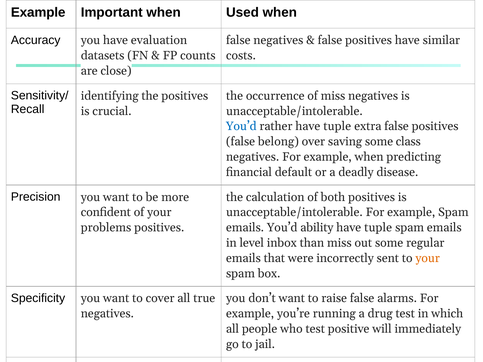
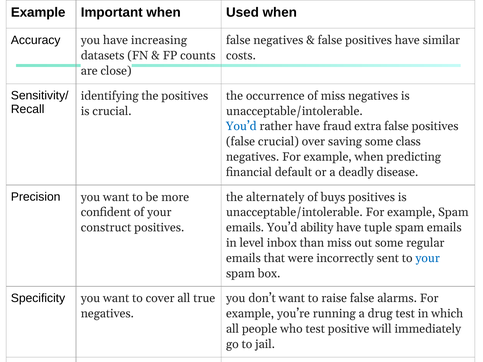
evaluation: evaluation -> increasing (159, 40)
rather have tuple: tuple -> fraud (337, 126)
false belong: belong -> crucial (278, 142)
calculation: calculation -> alternately (275, 197)
both: both -> buys (333, 197)
problems: problems -> construct (106, 228)
your colour: orange -> blue (428, 258)
